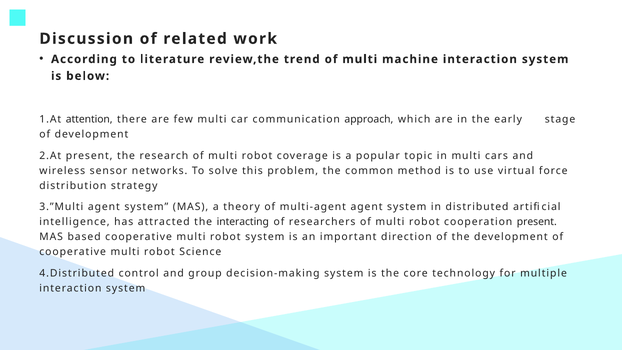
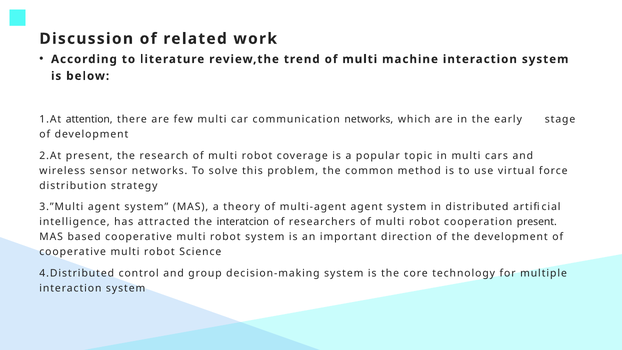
communication approach: approach -> networks (369, 119)
interacting: interacting -> interatcion (243, 222)
